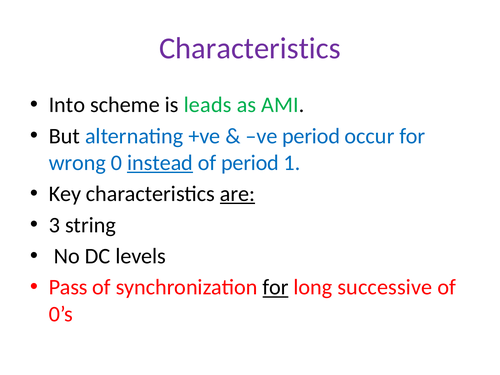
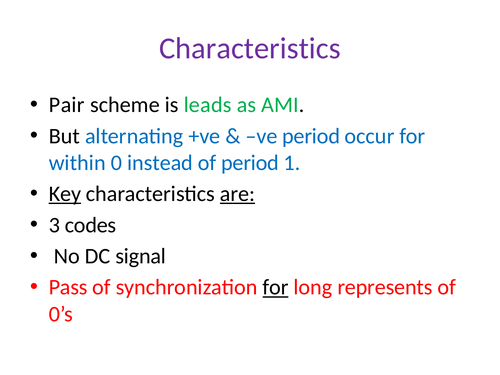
Into: Into -> Pair (67, 105)
wrong: wrong -> within (77, 163)
instead underline: present -> none (160, 163)
Key underline: none -> present (65, 194)
string: string -> codes (90, 225)
levels: levels -> signal (141, 256)
successive: successive -> represents (385, 287)
